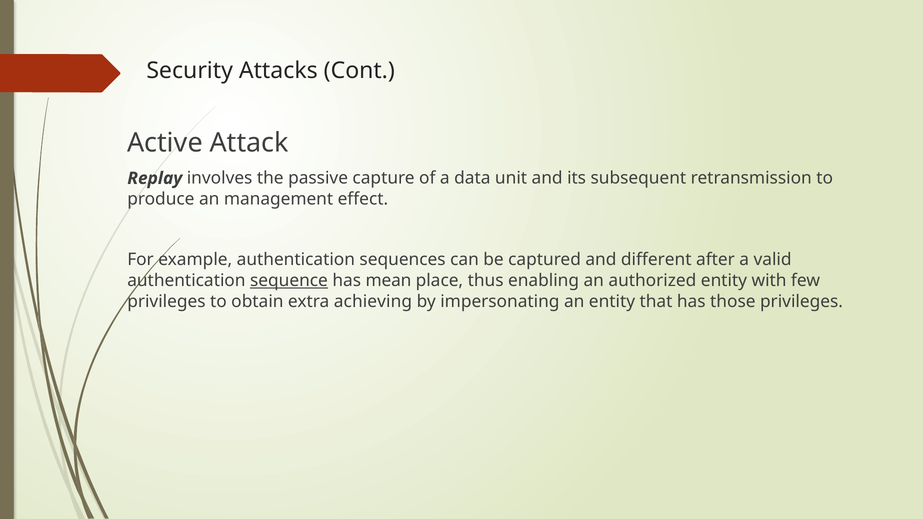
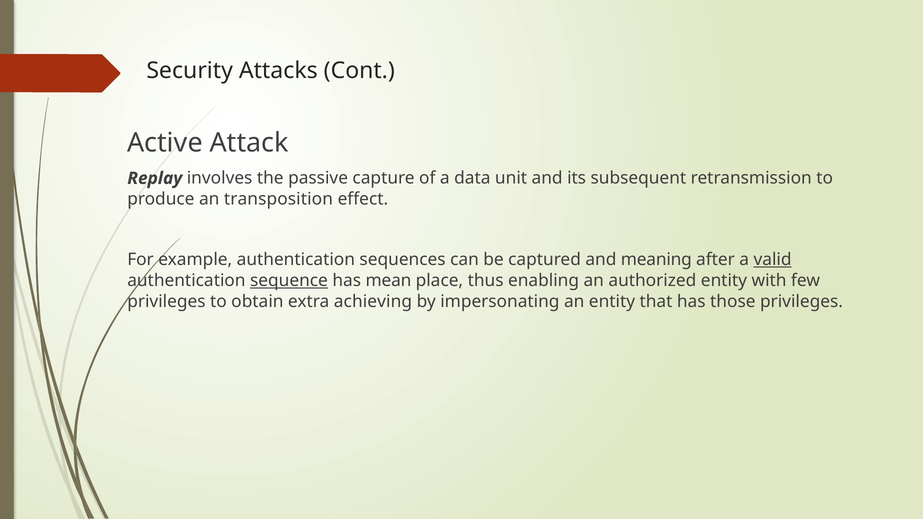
management: management -> transposition (278, 199)
different: different -> meaning (656, 260)
valid underline: none -> present (773, 260)
